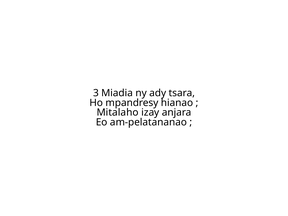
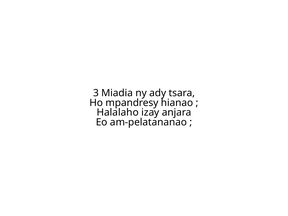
Mitalaho: Mitalaho -> Halalaho (118, 112)
